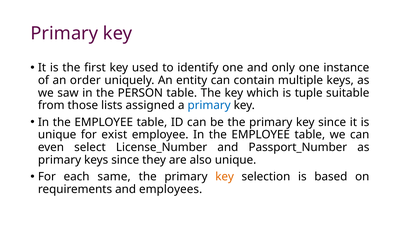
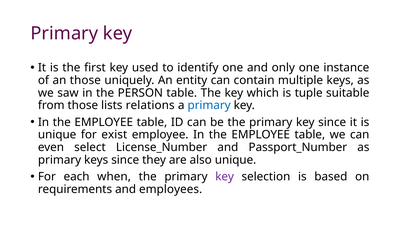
an order: order -> those (85, 80)
assigned: assigned -> relations (150, 105)
same: same -> when (114, 177)
key colour: orange -> purple (225, 177)
